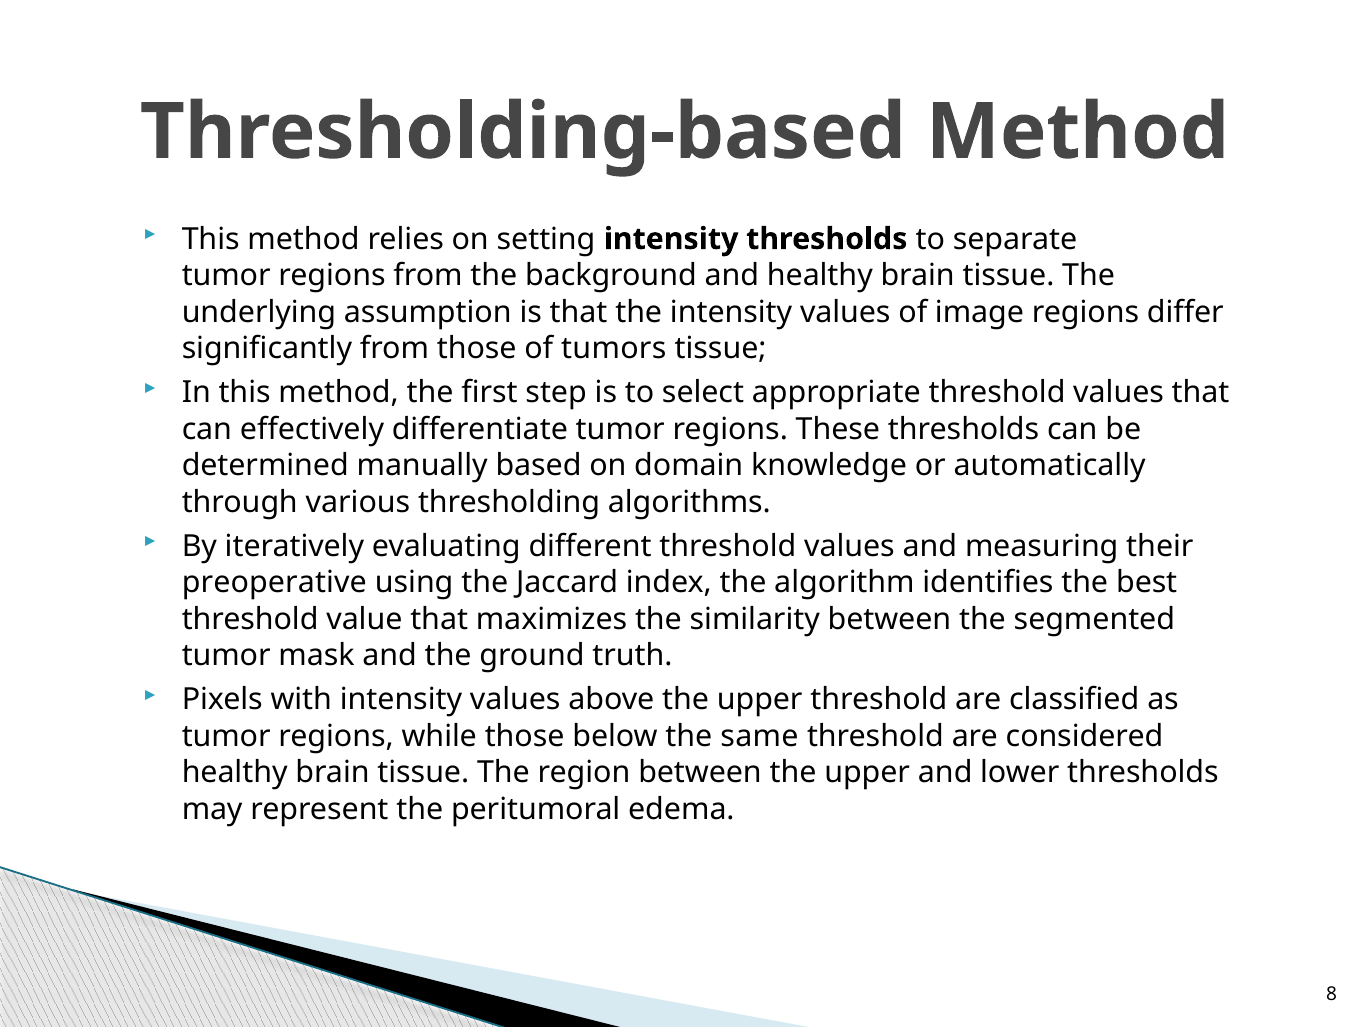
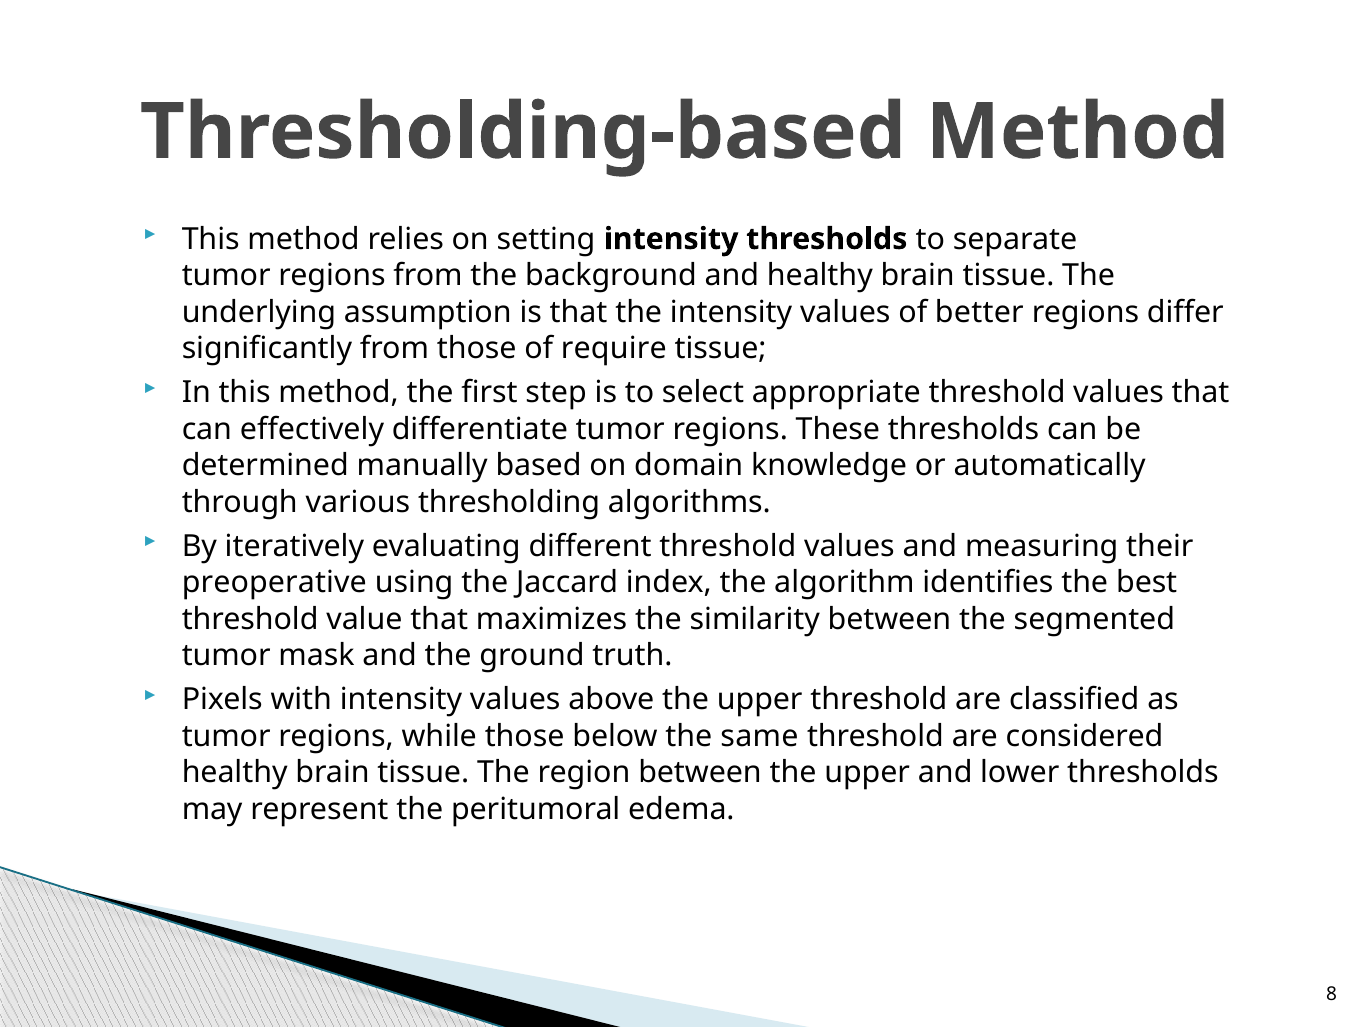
image: image -> better (979, 312)
tumors: tumors -> require (614, 349)
